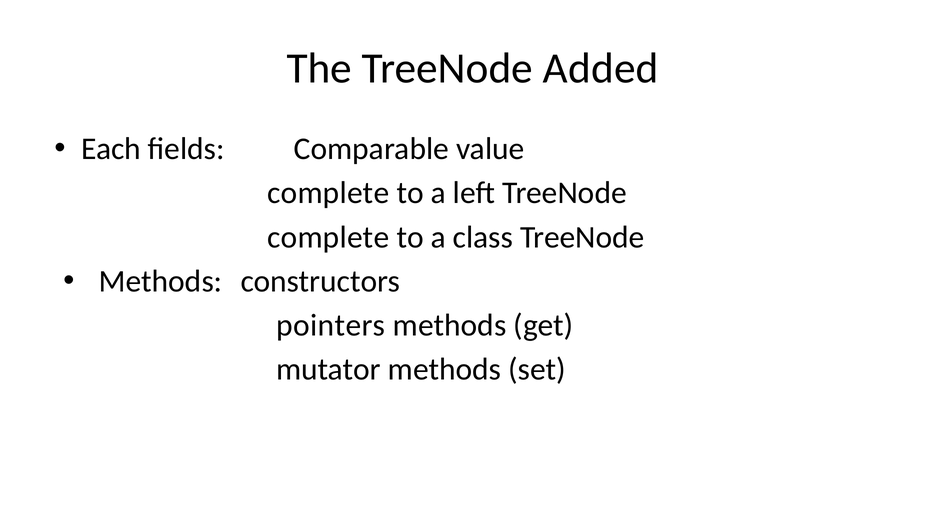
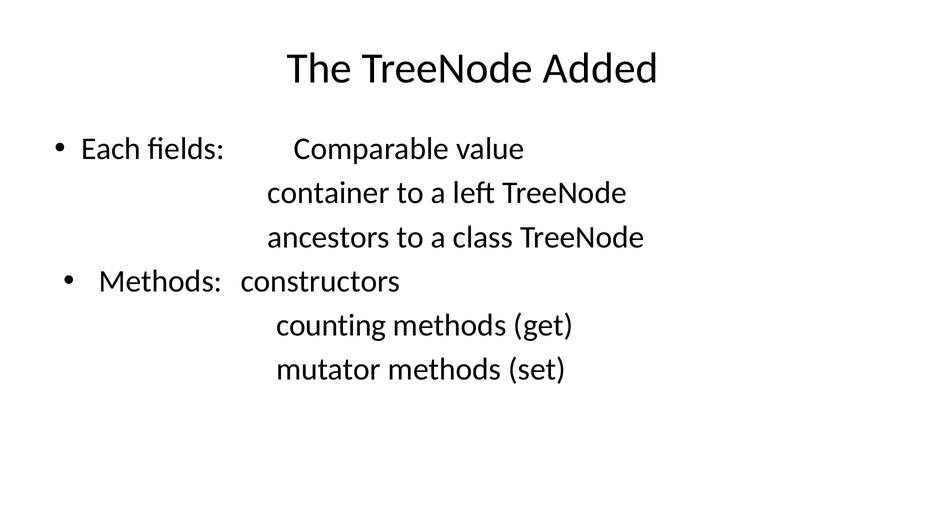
complete: complete -> container (328, 193)
complete: complete -> ancestors (328, 237)
pointers: pointers -> counting (331, 325)
